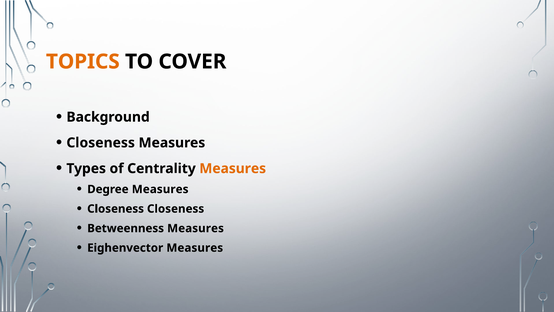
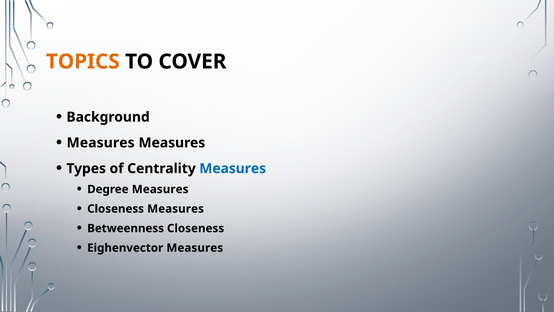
Closeness: Closeness -> Measures (101, 143)
Measures colour: orange -> blue (233, 168)
Closeness Closeness: Closeness -> Measures (176, 209)
Betweenness Measures: Measures -> Closeness (196, 228)
